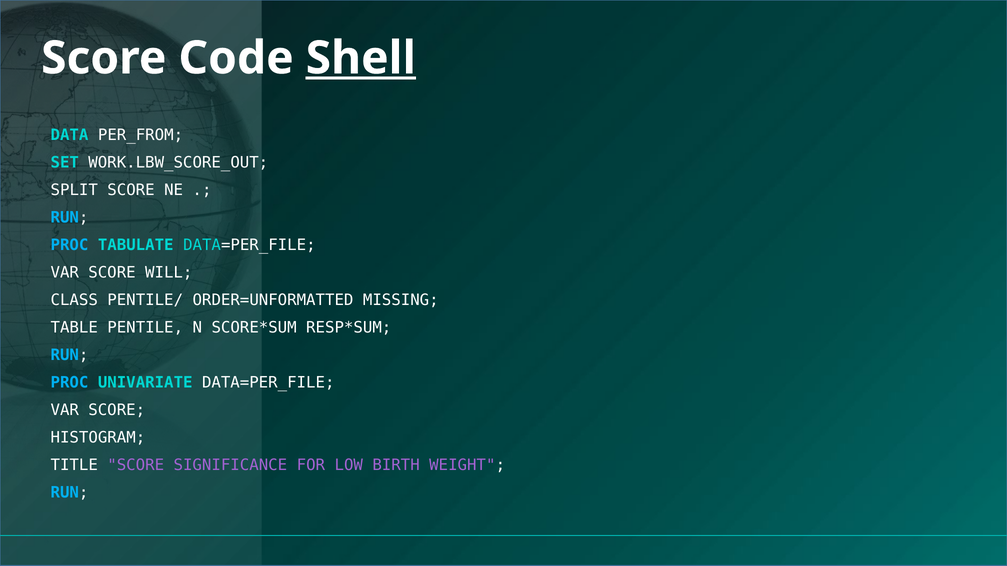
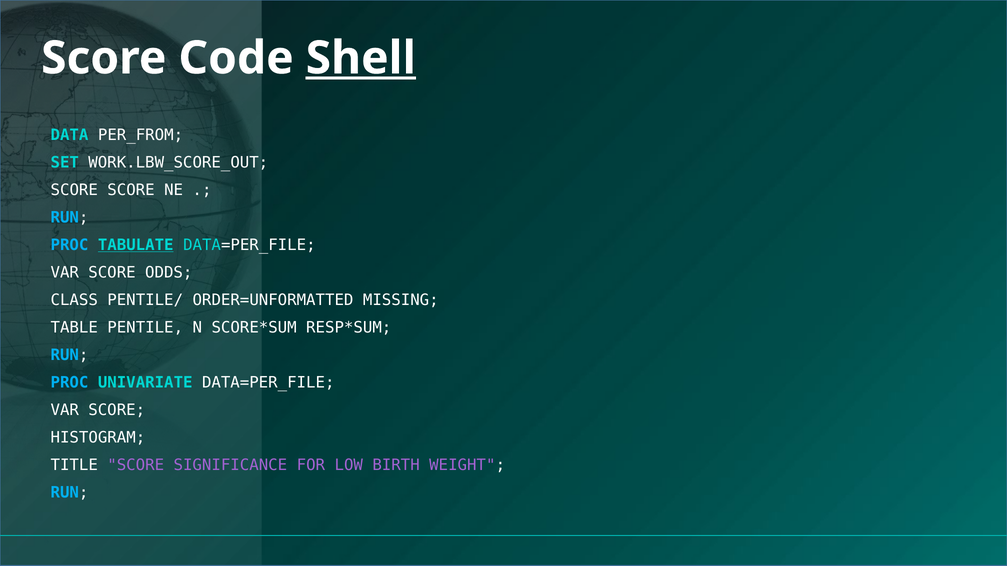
SPLIT: SPLIT -> SCORE (74, 190)
TABULATE underline: none -> present (136, 245)
WILL: WILL -> ODDS (169, 273)
